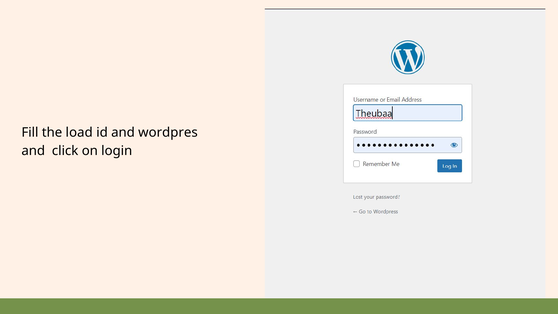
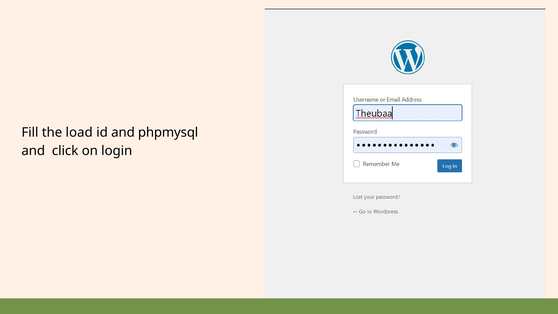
wordpres: wordpres -> phpmysql (168, 132)
